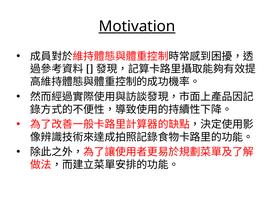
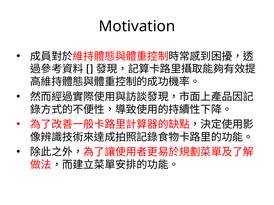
Motivation underline: present -> none (137, 26)
